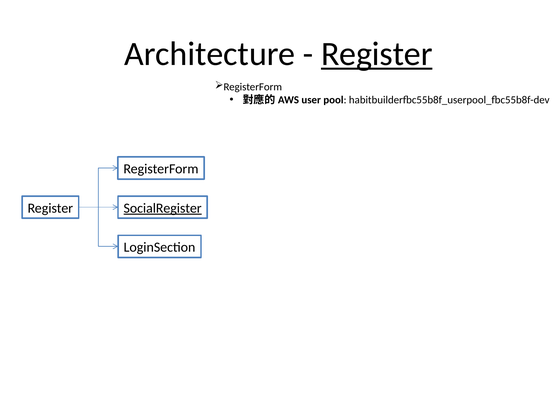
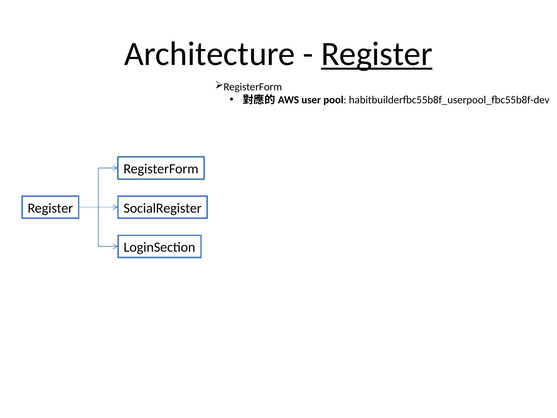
SocialRegister underline: present -> none (163, 208)
